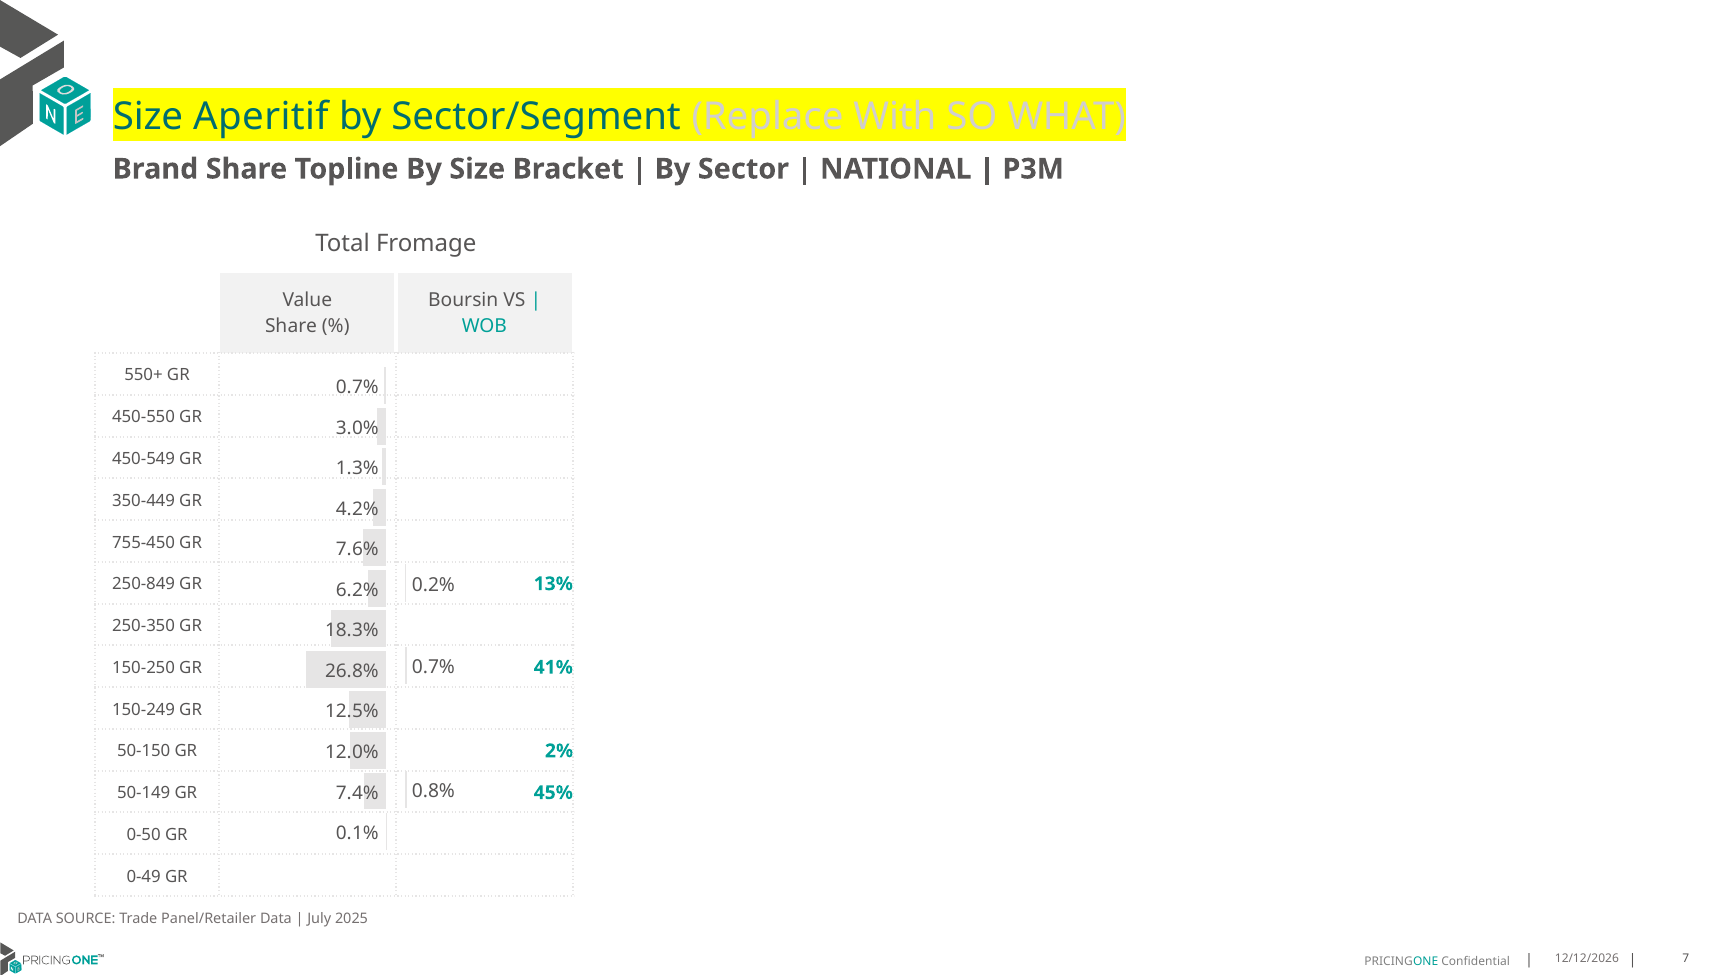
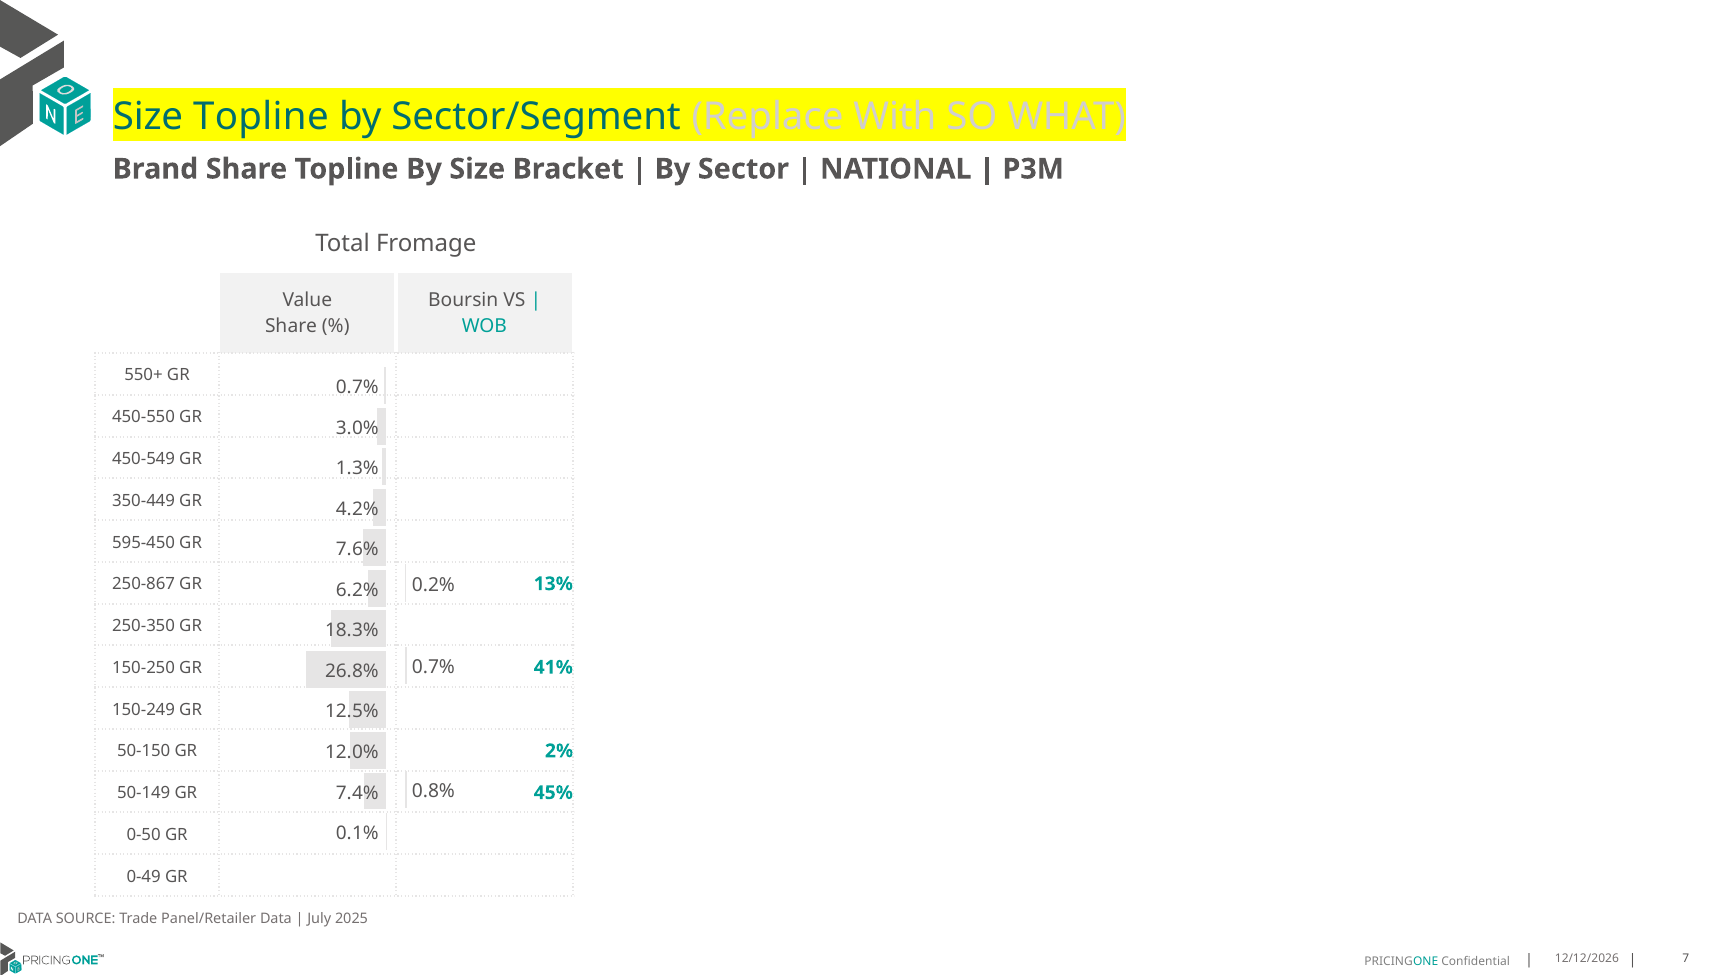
Size Aperitif: Aperitif -> Topline (261, 116)
755-450: 755-450 -> 595-450 (144, 542)
250-849: 250-849 -> 250-867 (144, 584)
